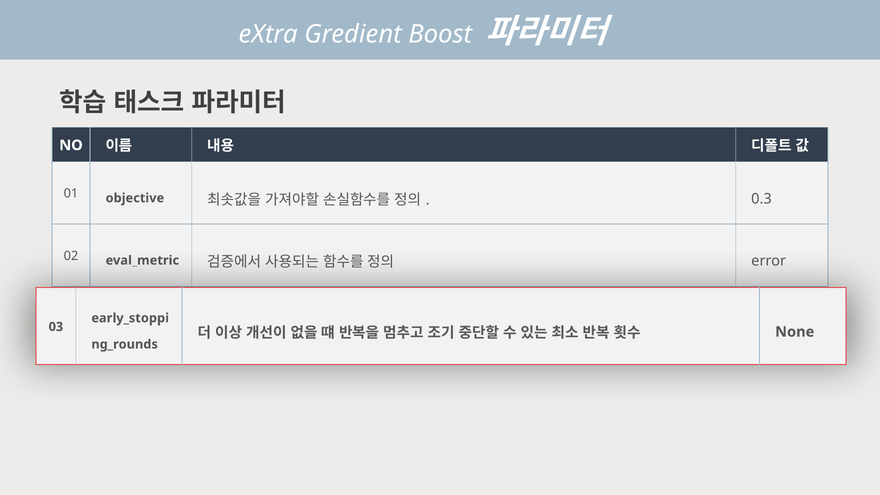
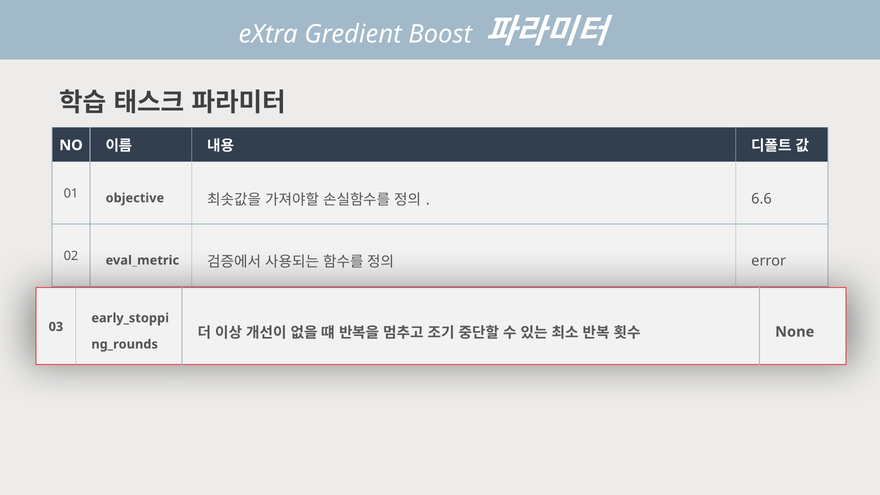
0.3: 0.3 -> 6.6 (762, 199)
